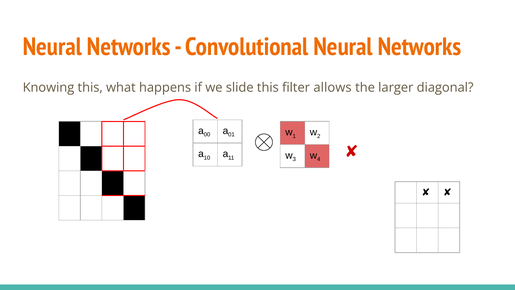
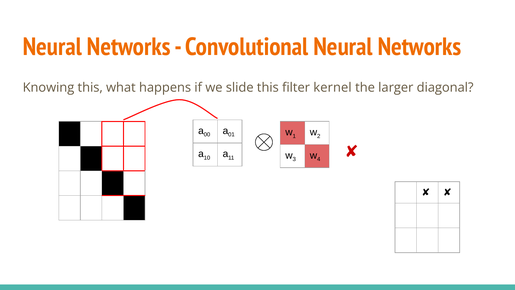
allows: allows -> kernel (333, 87)
